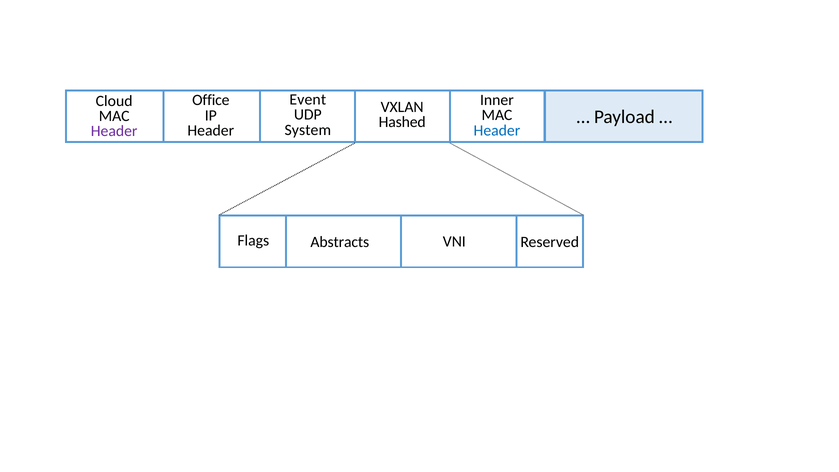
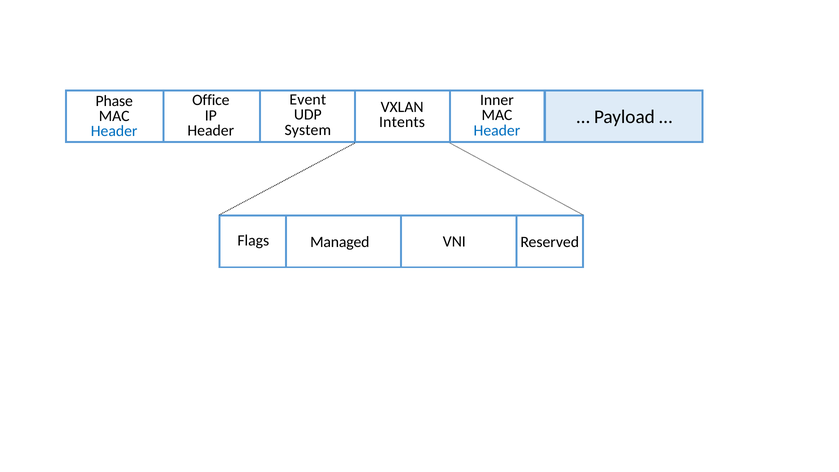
Cloud: Cloud -> Phase (114, 101)
Hashed: Hashed -> Intents (402, 122)
Header colour: purple -> blue (114, 131)
Abstracts: Abstracts -> Managed (340, 242)
